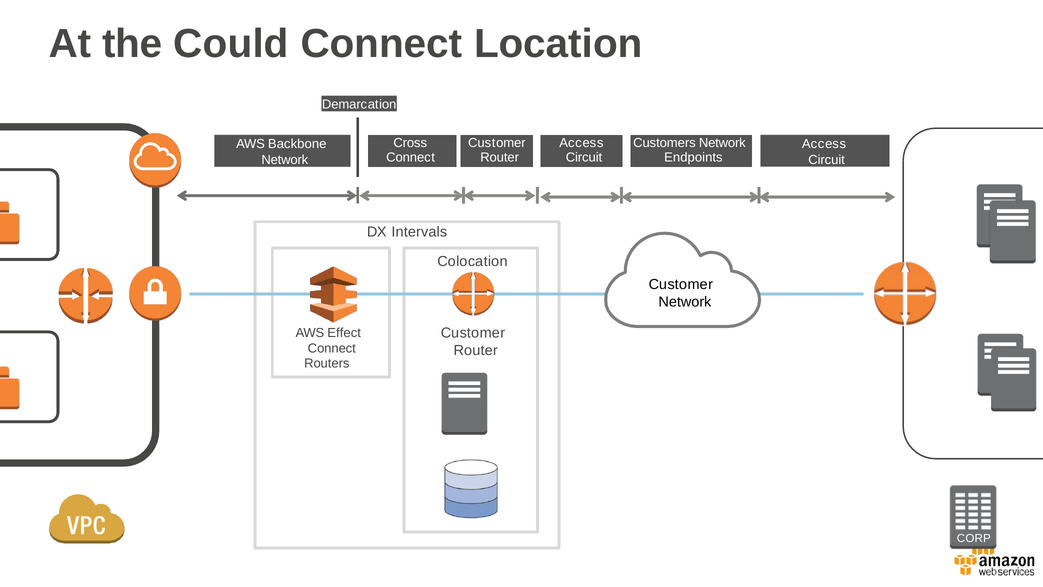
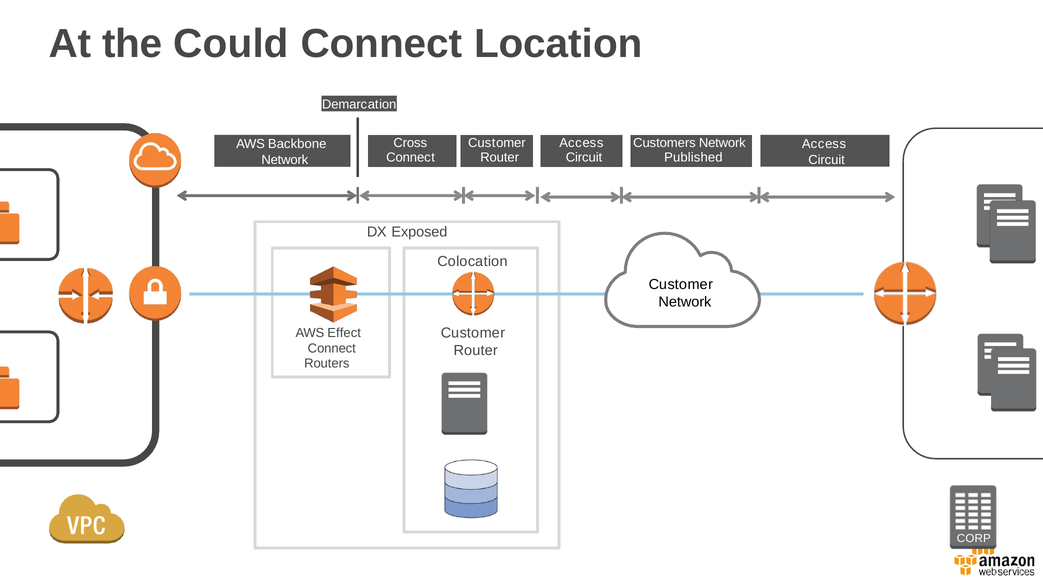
Endpoints: Endpoints -> Published (693, 157)
Intervals: Intervals -> Exposed (419, 232)
